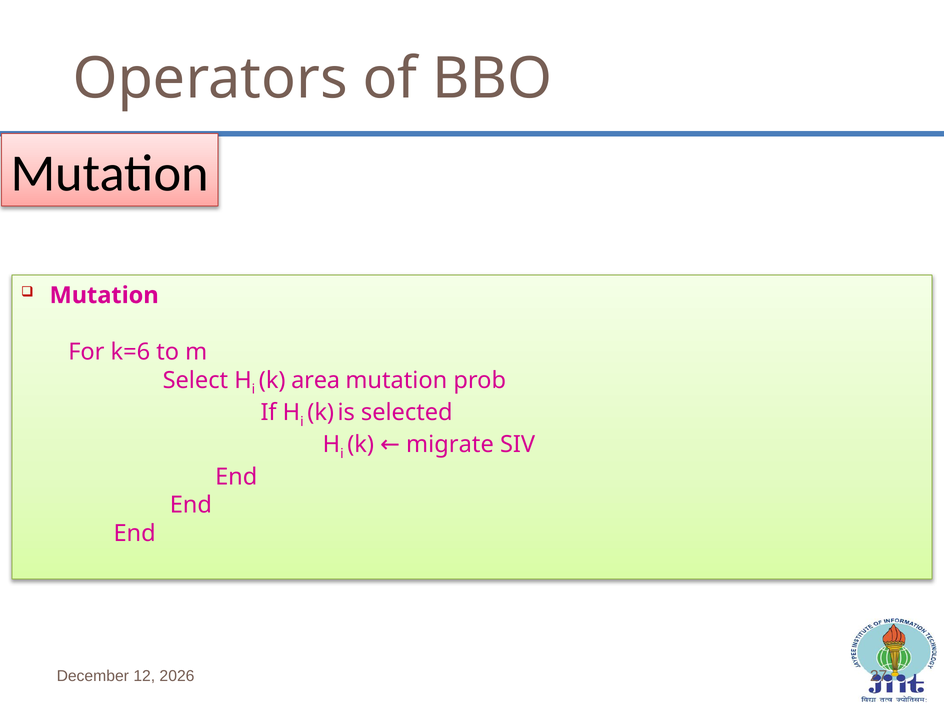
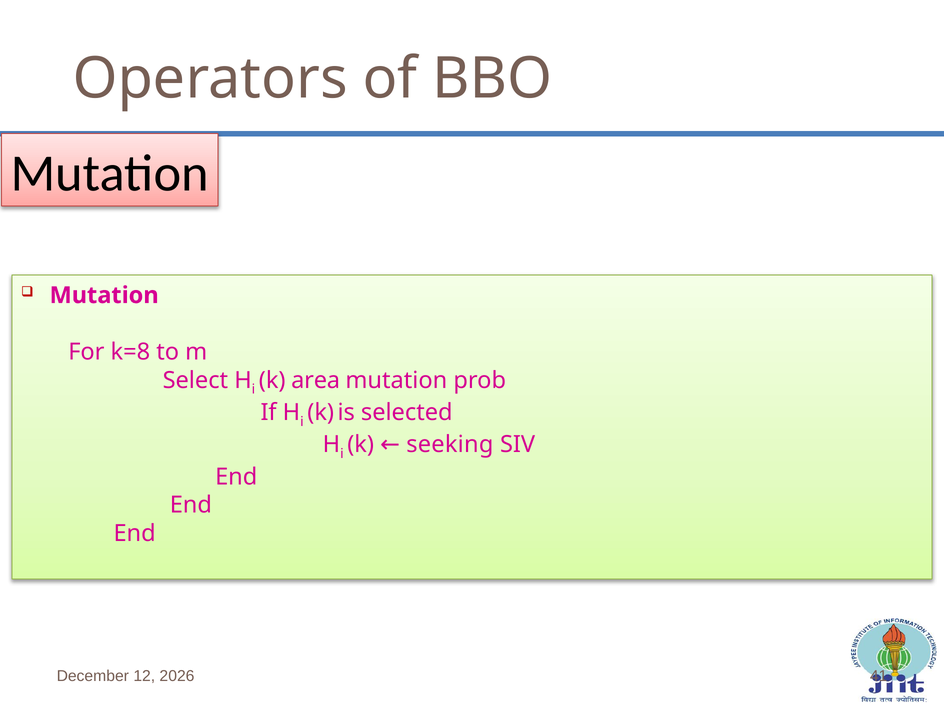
k=6: k=6 -> k=8 (130, 352)
migrate: migrate -> seeking (450, 445)
27: 27 -> 41 (879, 676)
